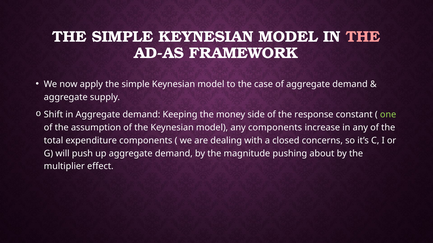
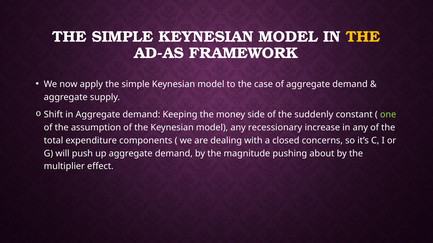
THE colour: pink -> yellow (363, 37)
response: response -> suddenly (314, 115)
any components: components -> recessionary (275, 128)
